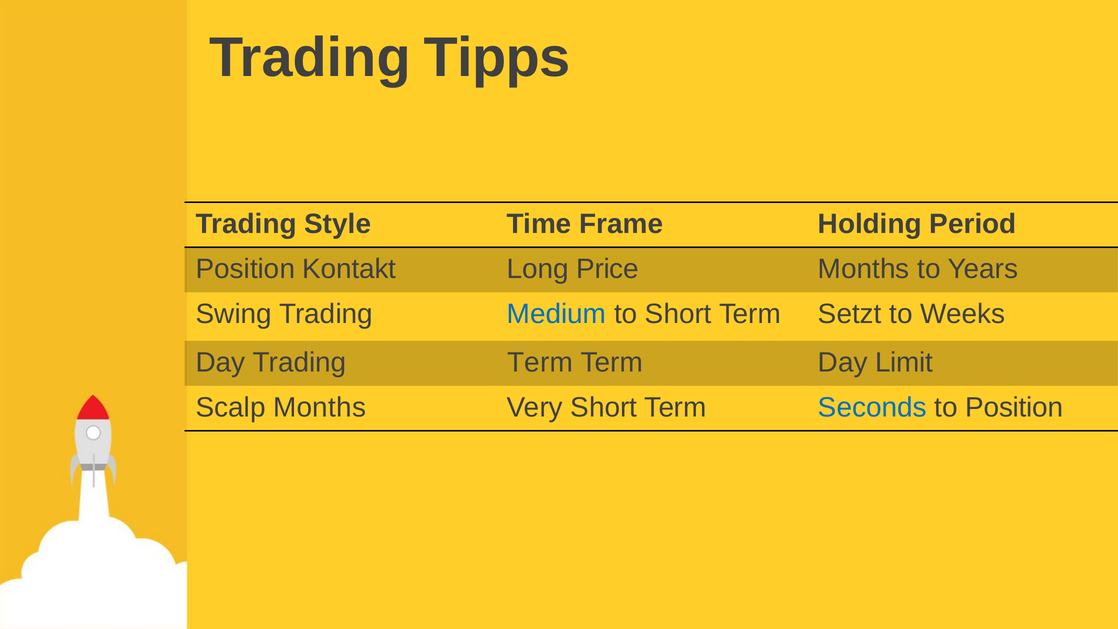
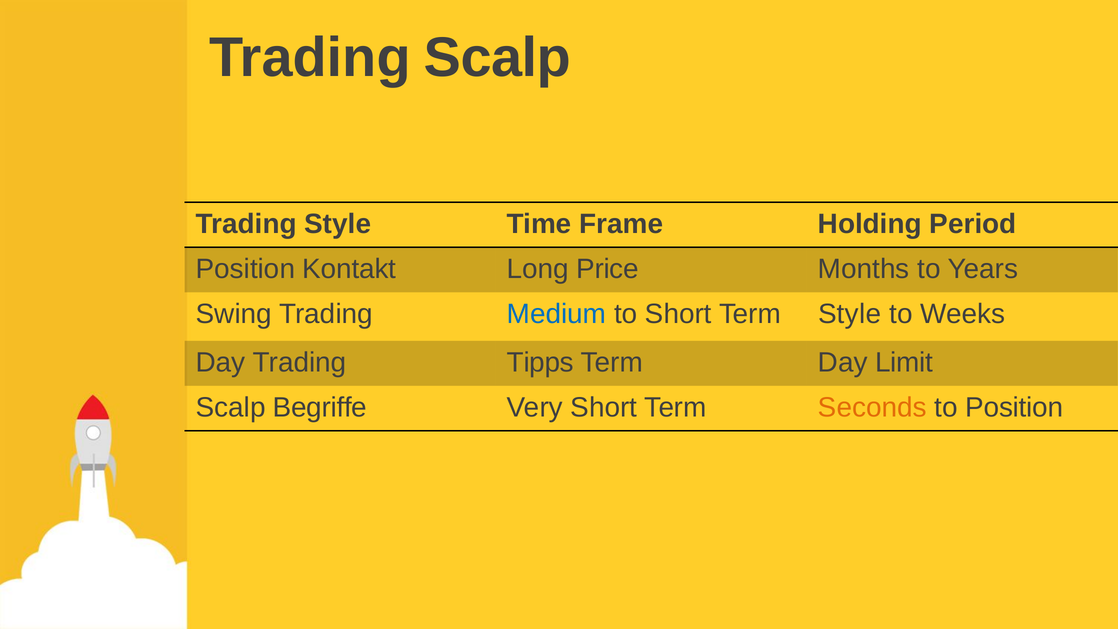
Trading Tipps: Tipps -> Scalp (497, 58)
Term Setzt: Setzt -> Style (850, 314)
Trading Term: Term -> Tipps (540, 362)
Scalp Months: Months -> Begriffe (320, 408)
Seconds colour: blue -> orange (872, 408)
